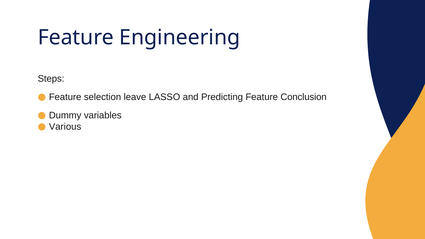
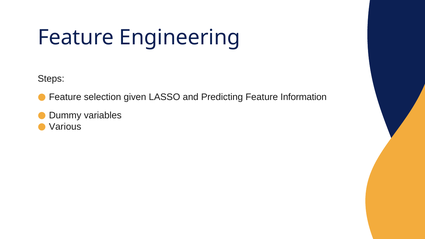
leave: leave -> given (135, 97)
Conclusion: Conclusion -> Information (304, 97)
